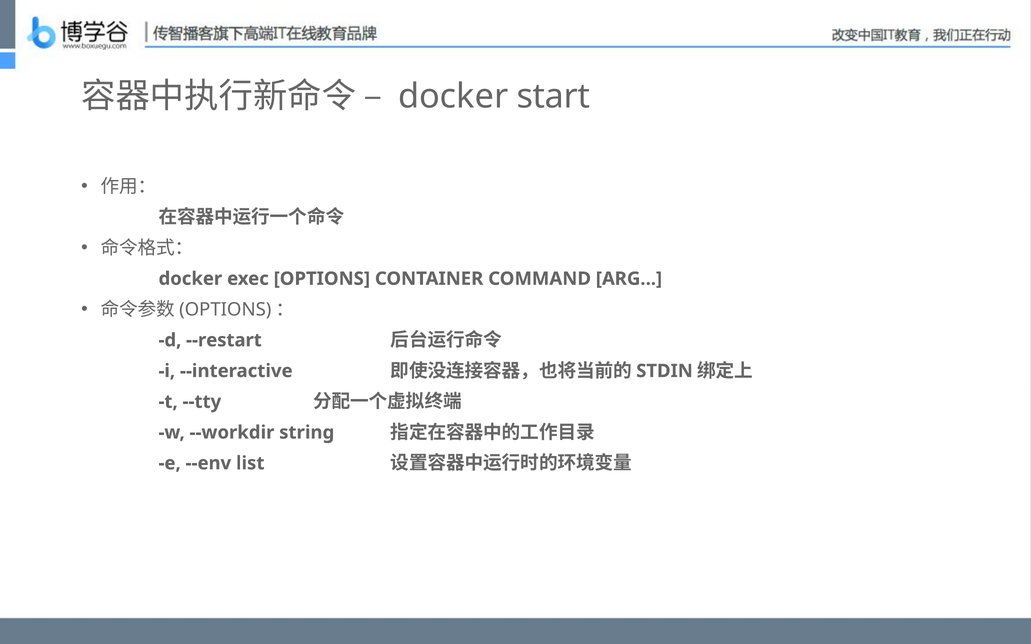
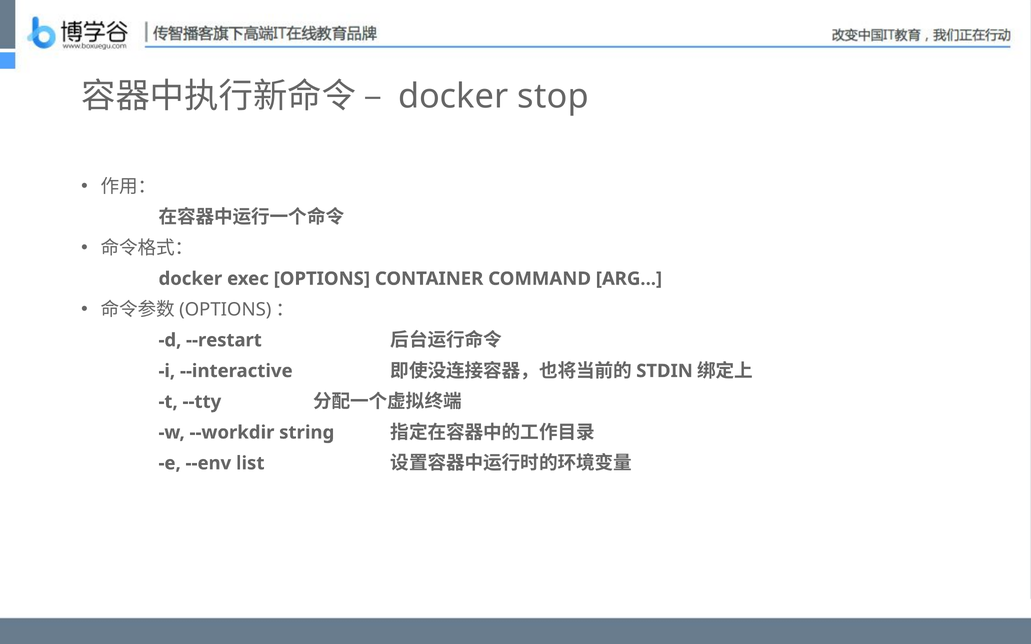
start: start -> stop (553, 96)
